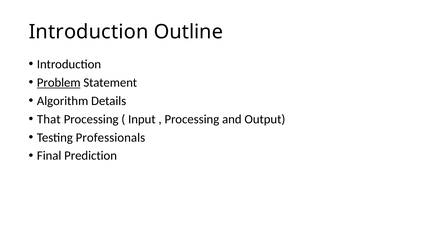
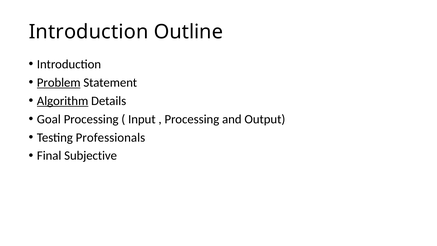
Algorithm underline: none -> present (63, 101)
That: That -> Goal (49, 119)
Prediction: Prediction -> Subjective (91, 156)
